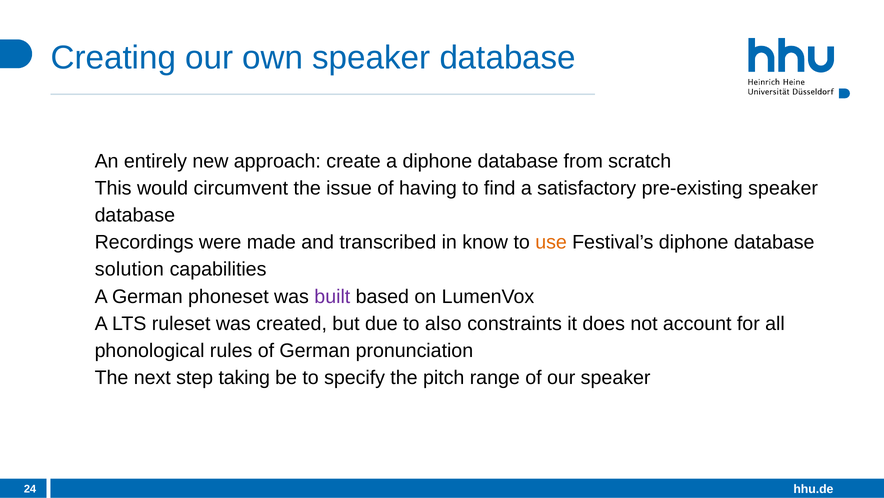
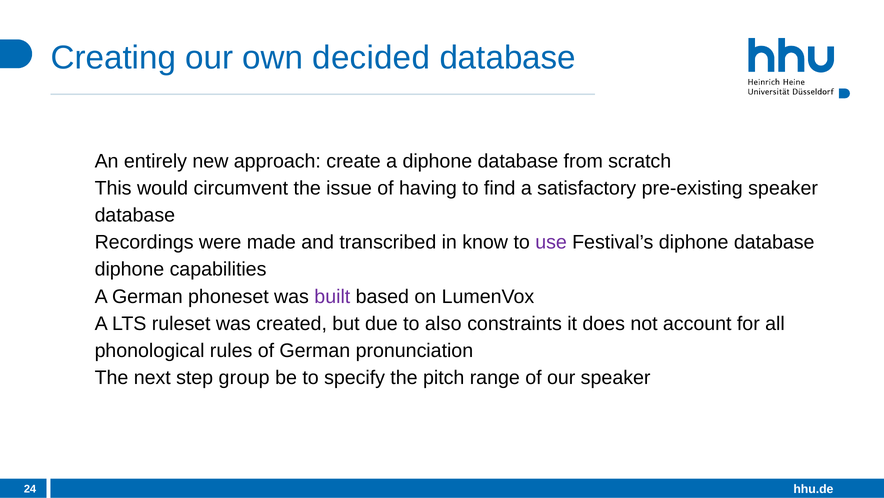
own speaker: speaker -> decided (371, 58)
use colour: orange -> purple (551, 242)
solution: solution -> diphone (129, 269)
taking: taking -> group (244, 378)
